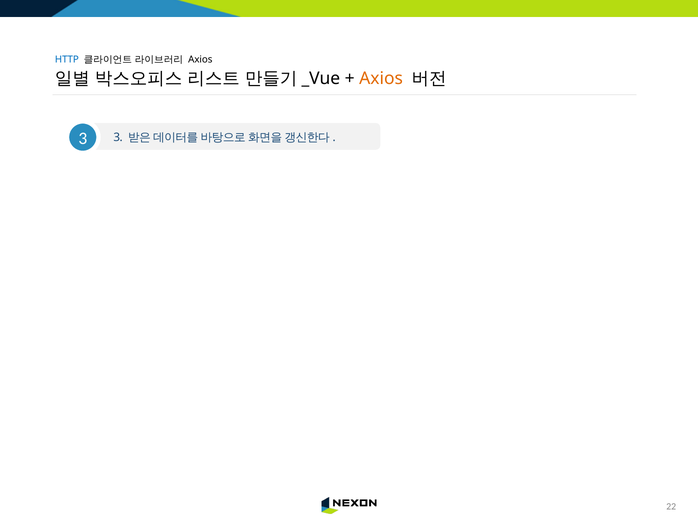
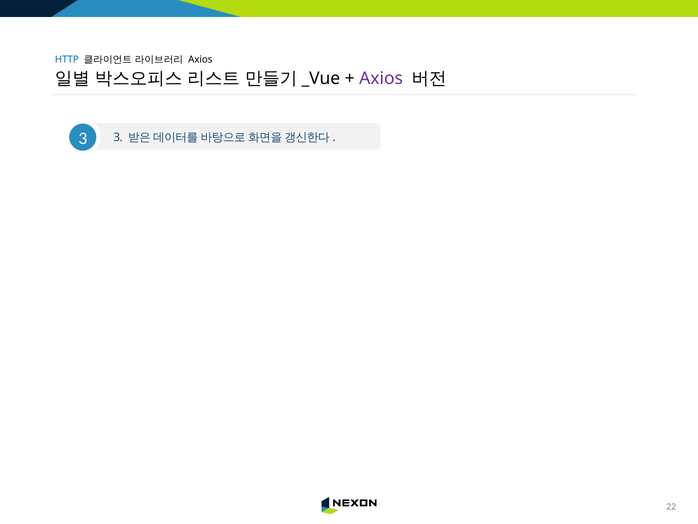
Axios colour: orange -> purple (381, 78)
